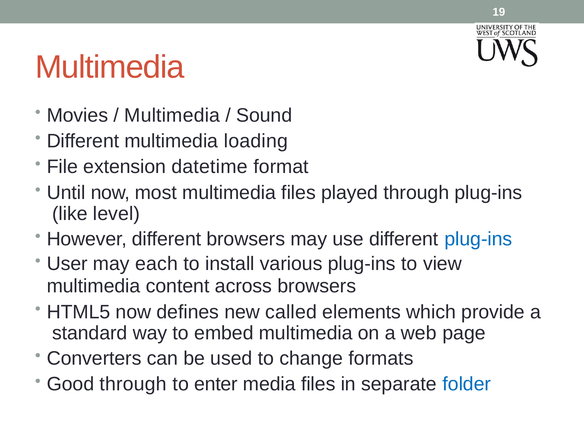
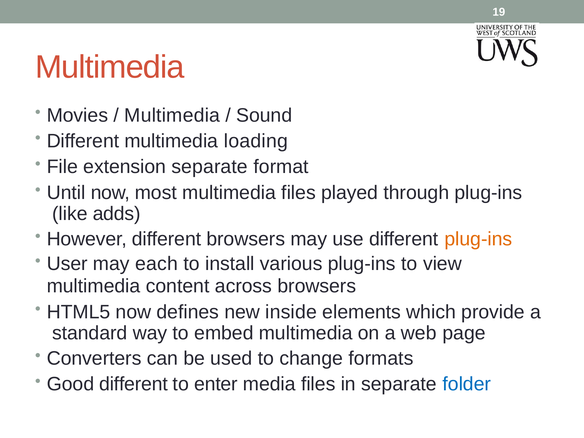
extension datetime: datetime -> separate (210, 167)
level: level -> adds (117, 214)
plug-ins colour: blue -> orange (478, 239)
called: called -> inside (291, 312)
Good through: through -> different (133, 384)
